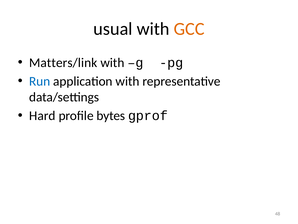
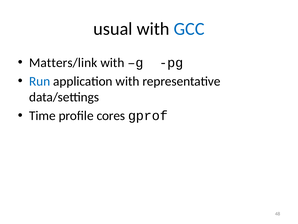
GCC colour: orange -> blue (189, 29)
Hard: Hard -> Time (42, 116)
bytes: bytes -> cores (111, 116)
